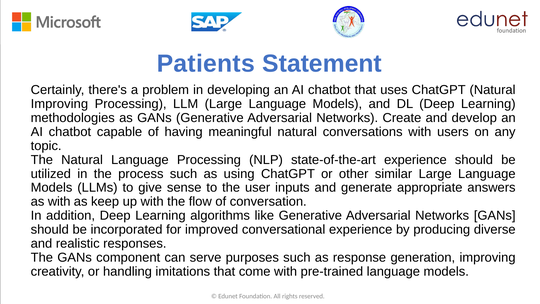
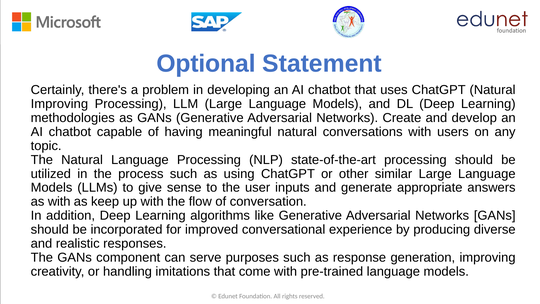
Patients: Patients -> Optional (206, 64)
state-of-the-art experience: experience -> processing (415, 160)
